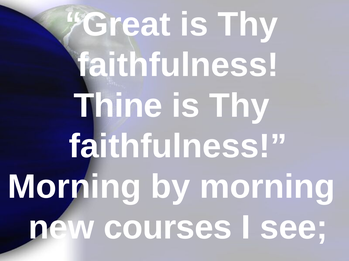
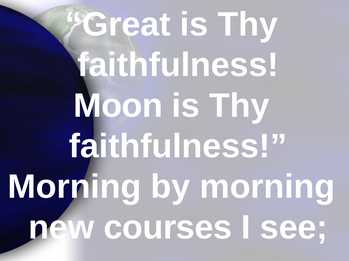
Thine: Thine -> Moon (118, 106)
